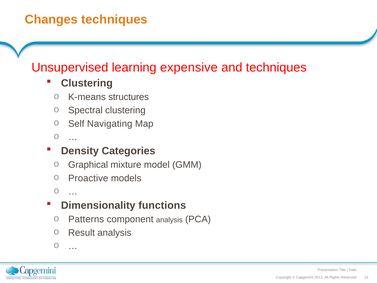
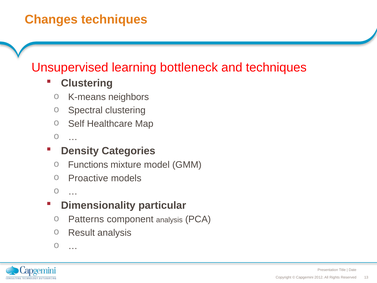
expensive: expensive -> bottleneck (189, 67)
structures: structures -> neighbors (129, 97)
Navigating: Navigating -> Healthcare (110, 124)
Graphical: Graphical -> Functions (88, 165)
functions: functions -> particular (162, 205)
